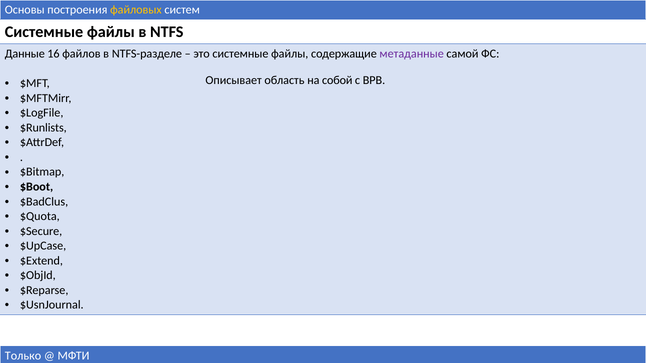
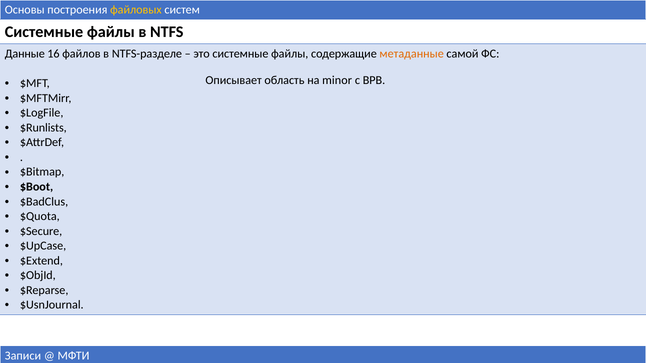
метаданные colour: purple -> orange (412, 54)
собой: собой -> minor (337, 80)
Только: Только -> Записи (23, 356)
